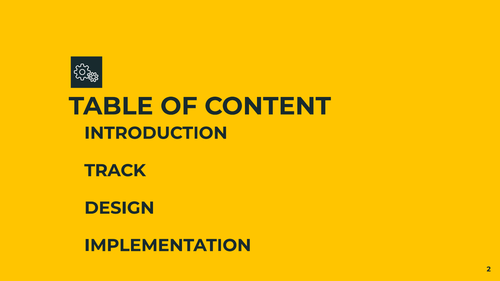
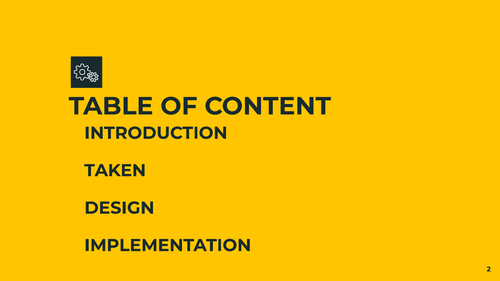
TRACK: TRACK -> TAKEN (115, 171)
